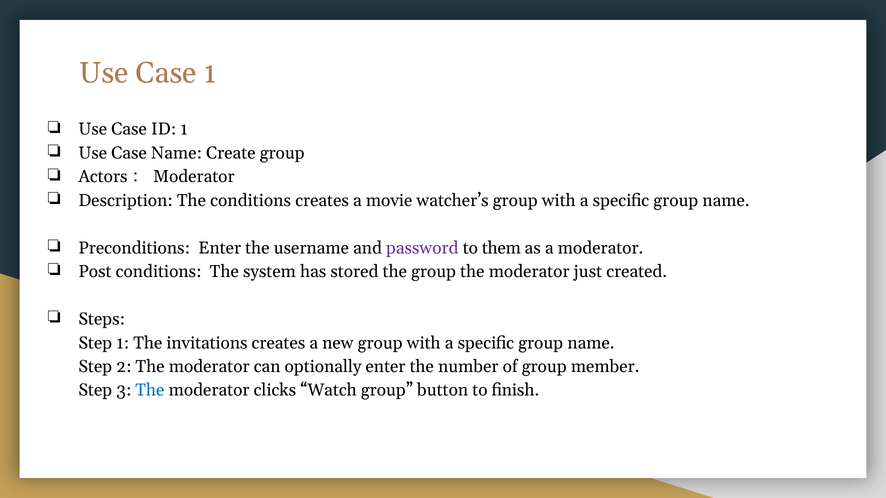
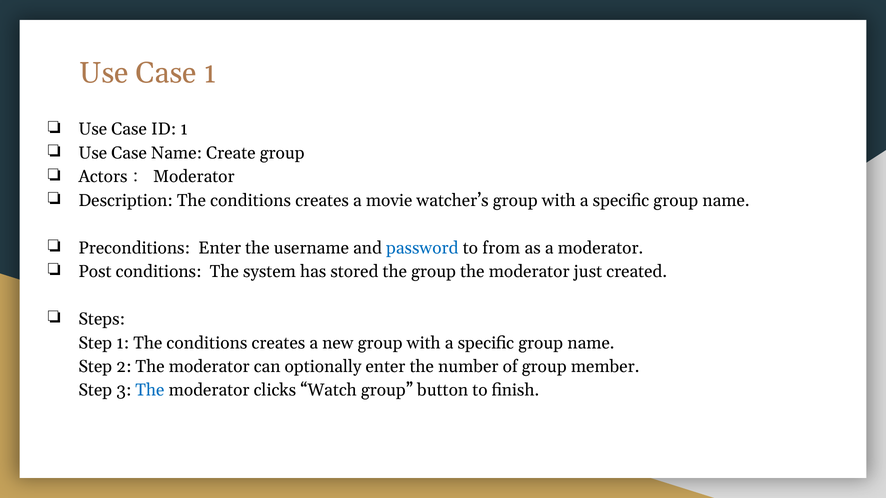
password colour: purple -> blue (422, 248)
them: them -> from (501, 248)
1 The invitations: invitations -> conditions (207, 343)
